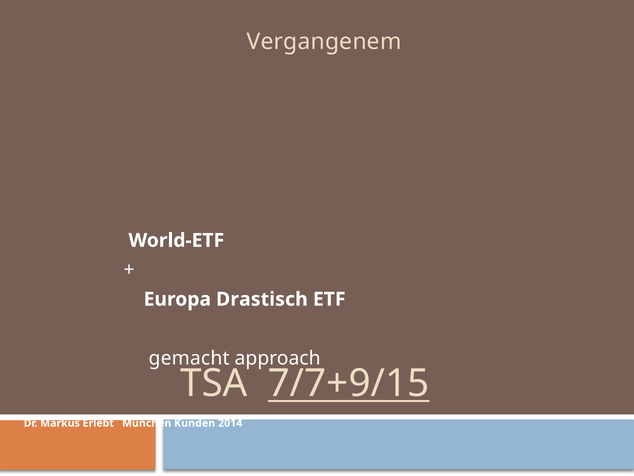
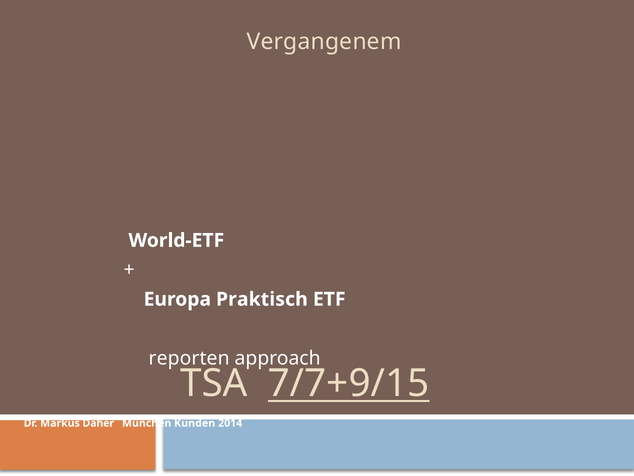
Drastisch: Drastisch -> Praktisch (262, 299)
gemacht: gemacht -> reporten (189, 358)
Erlebt: Erlebt -> Daher (98, 423)
